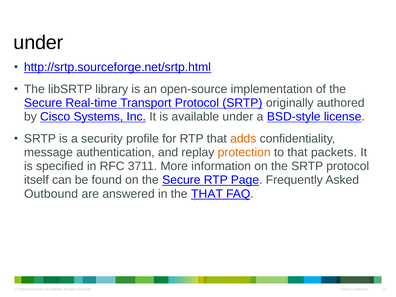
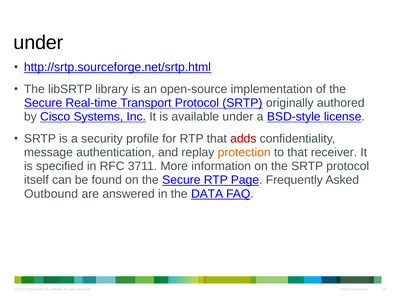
adds colour: orange -> red (243, 139)
packets: packets -> receiver (334, 152)
the THAT: THAT -> DATA (207, 194)
